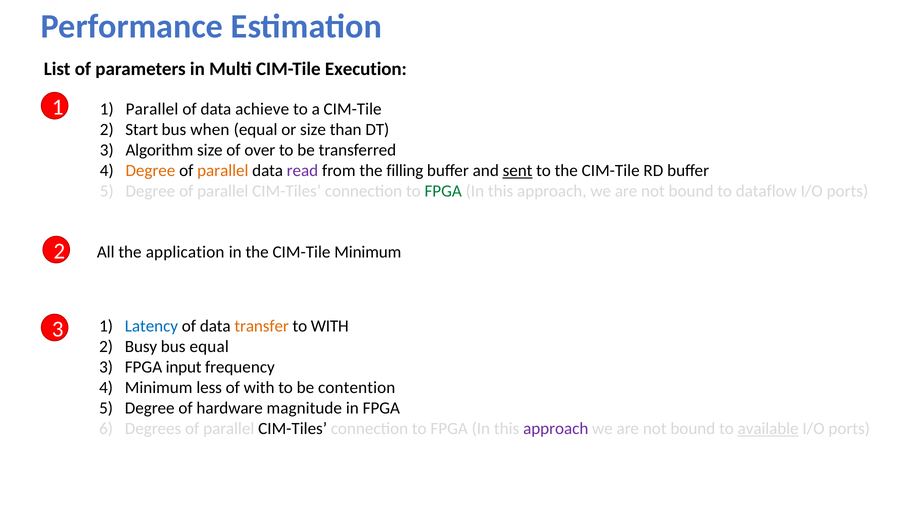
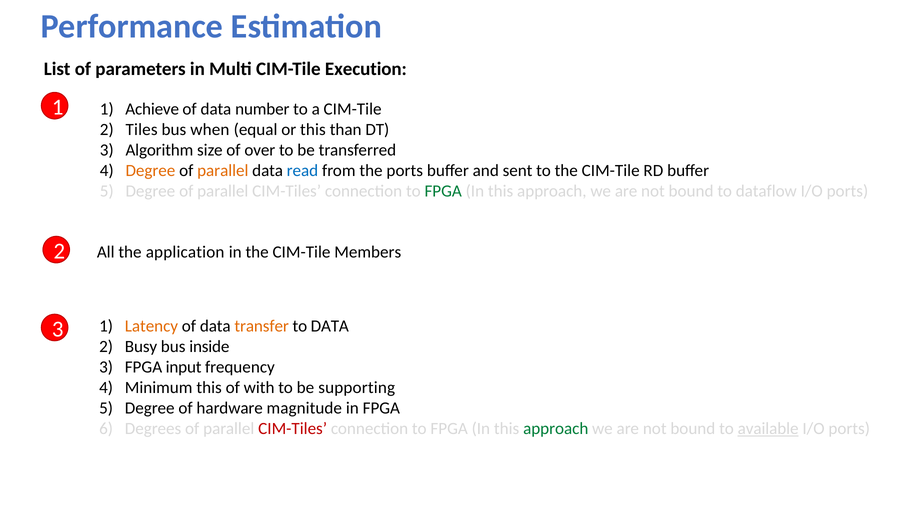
1 Parallel: Parallel -> Achieve (152, 109)
achieve: achieve -> number (262, 109)
Start: Start -> Tiles (142, 129)
or size: size -> this (313, 129)
read colour: purple -> blue (302, 170)
the filling: filling -> ports (405, 170)
sent underline: present -> none (518, 170)
CIM-Tile Minimum: Minimum -> Members (368, 252)
Latency colour: blue -> orange (151, 326)
to WITH: WITH -> DATA (330, 326)
bus equal: equal -> inside (209, 347)
Minimum less: less -> this (209, 388)
contention: contention -> supporting (357, 388)
CIM-Tiles colour: black -> red (293, 429)
approach colour: purple -> green (556, 429)
